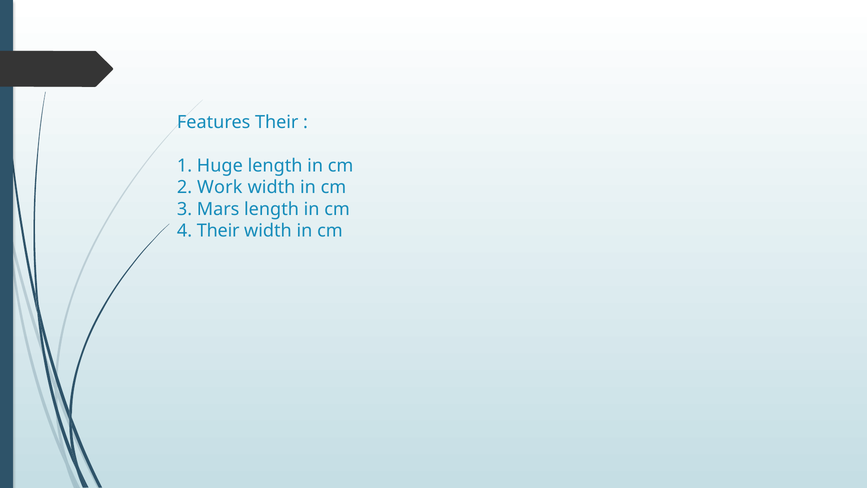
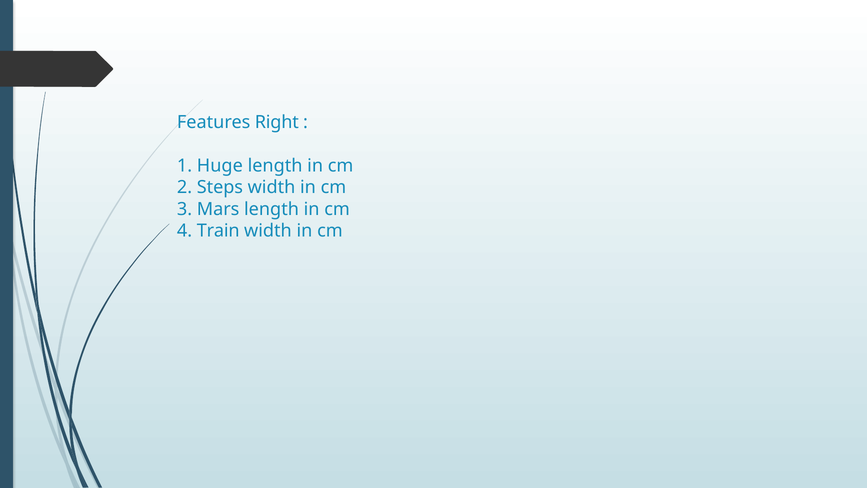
Features Their: Their -> Right (277, 122)
Work: Work -> Steps (220, 187)
4 Their: Their -> Train (218, 231)
